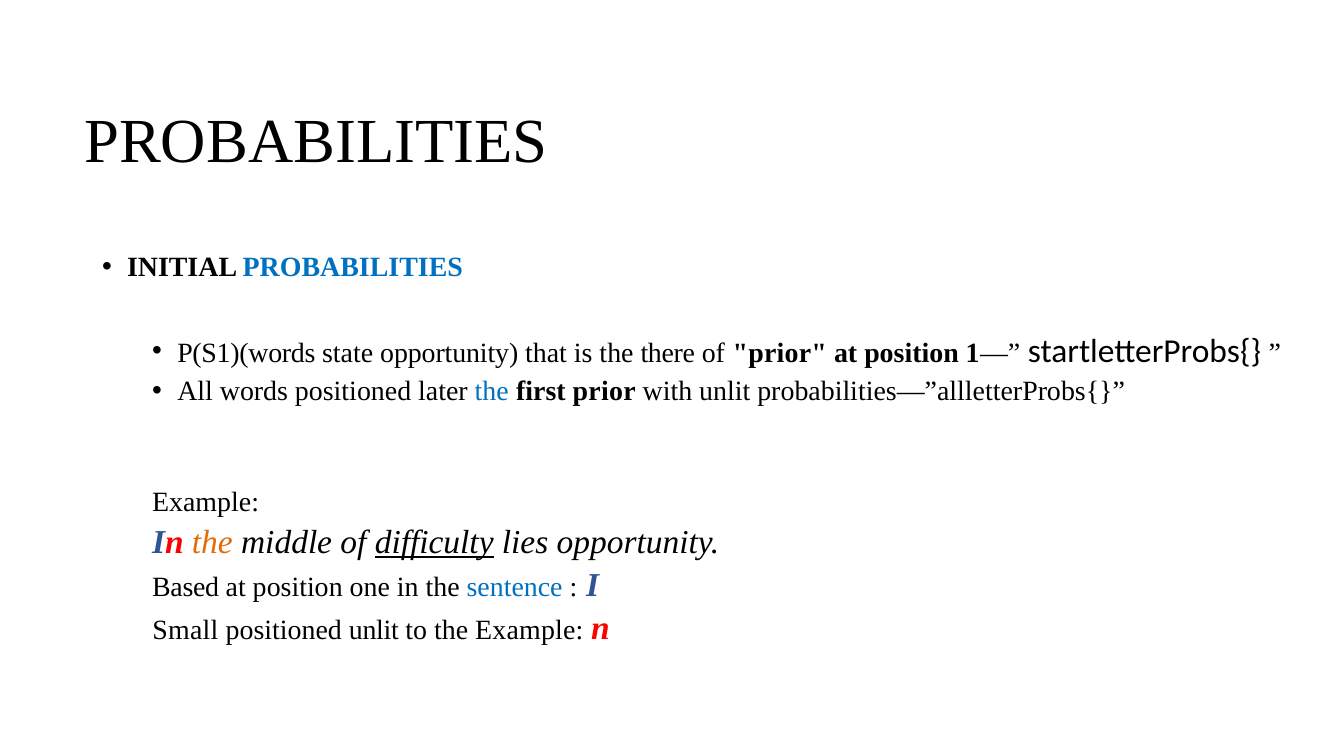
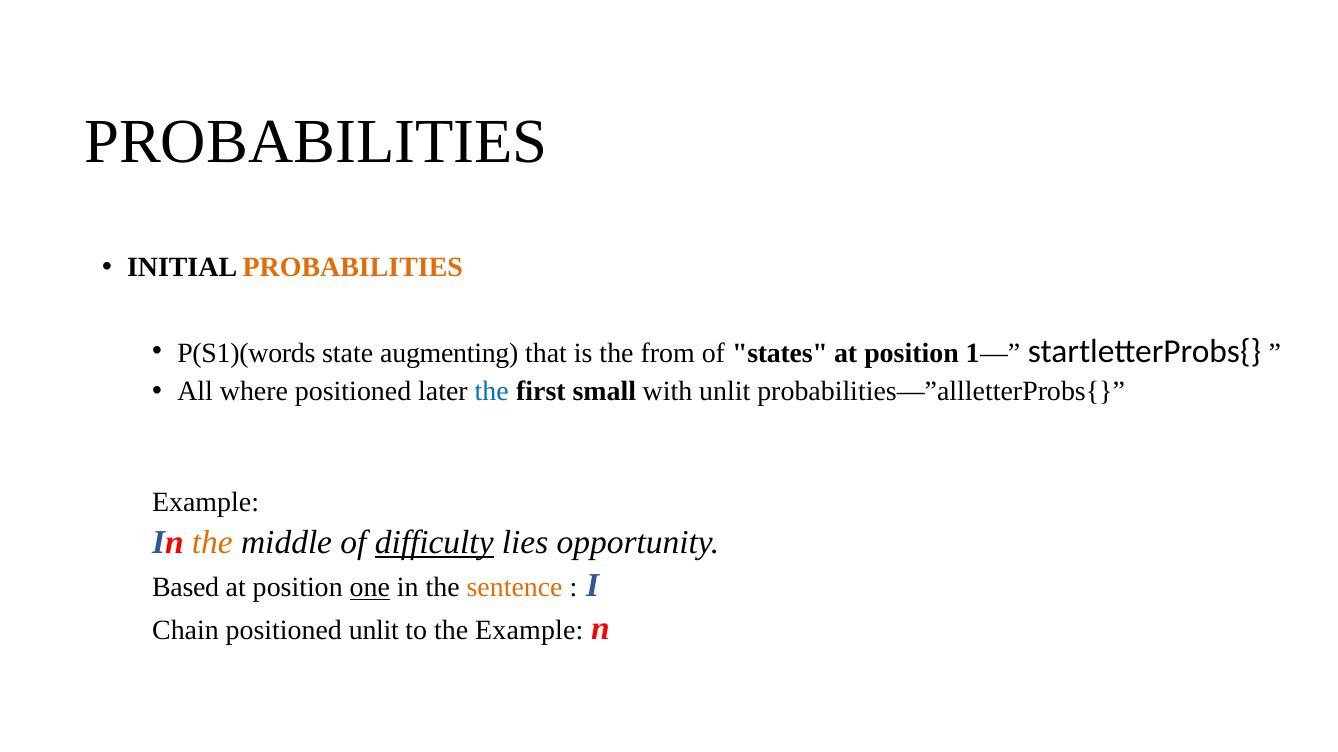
PROBABILITIES colour: blue -> orange (353, 268)
state opportunity: opportunity -> augmenting (449, 354)
there: there -> from (668, 354)
of prior: prior -> states (780, 354)
words: words -> where (254, 392)
first prior: prior -> small (604, 392)
one underline: none -> present (370, 588)
sentence colour: blue -> orange (515, 588)
Small: Small -> Chain (185, 631)
